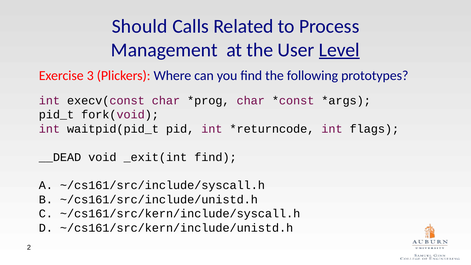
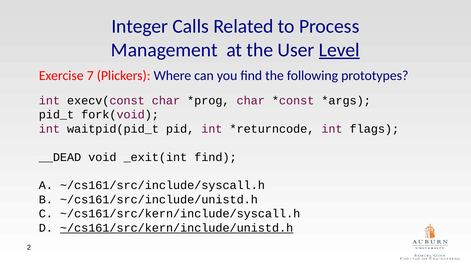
Should: Should -> Integer (140, 26)
3: 3 -> 7 (90, 76)
~/cs161/src/kern/include/unistd.h underline: none -> present (177, 228)
